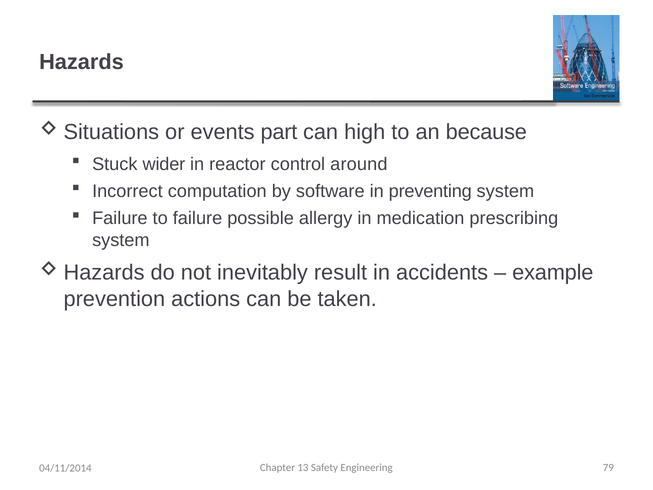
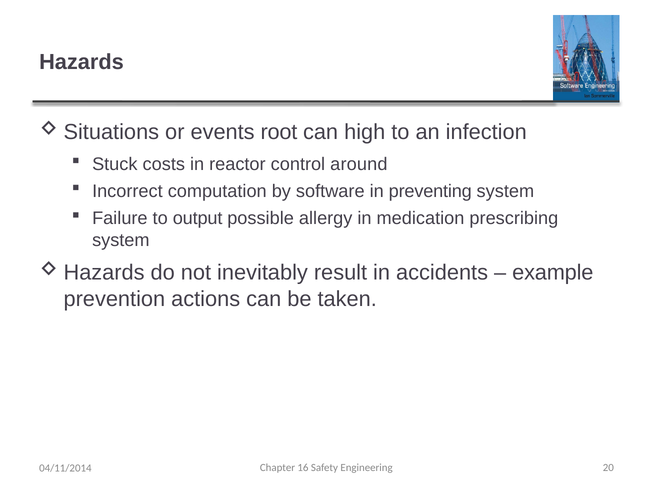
part: part -> root (279, 132)
because: because -> infection (486, 132)
wider: wider -> costs (164, 164)
to failure: failure -> output (198, 218)
13: 13 -> 16 (303, 468)
79: 79 -> 20 (608, 468)
